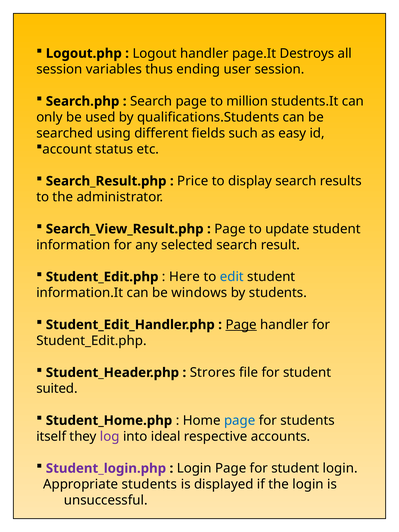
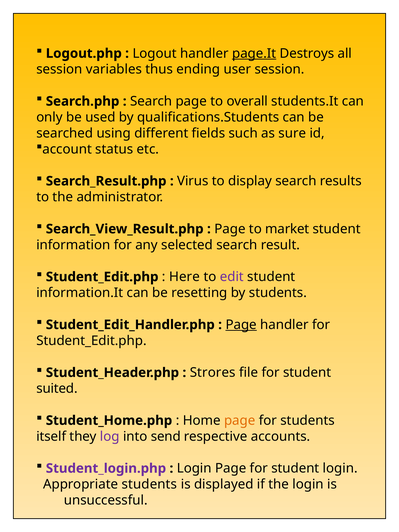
page.It underline: none -> present (254, 53)
million: million -> overall (247, 101)
easy: easy -> sure (292, 133)
Price: Price -> Virus (193, 181)
update: update -> market (287, 229)
edit colour: blue -> purple (232, 277)
windows: windows -> resetting (199, 293)
page colour: blue -> orange (240, 420)
ideal: ideal -> send (166, 436)
